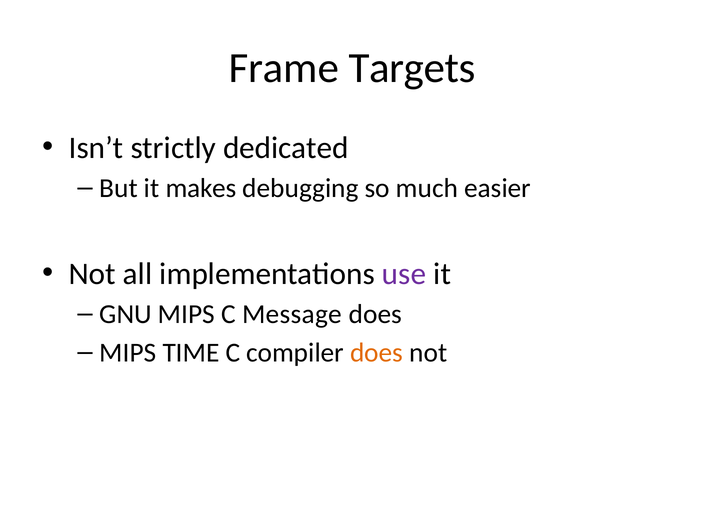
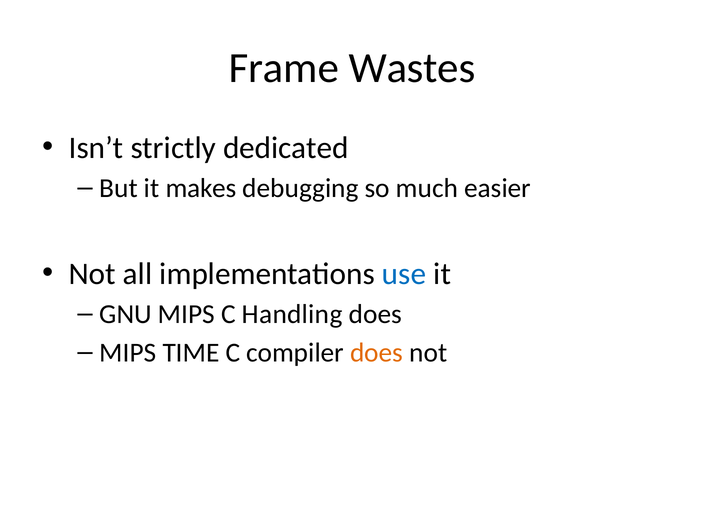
Targets: Targets -> Wastes (412, 68)
use colour: purple -> blue (404, 274)
Message: Message -> Handling (292, 314)
